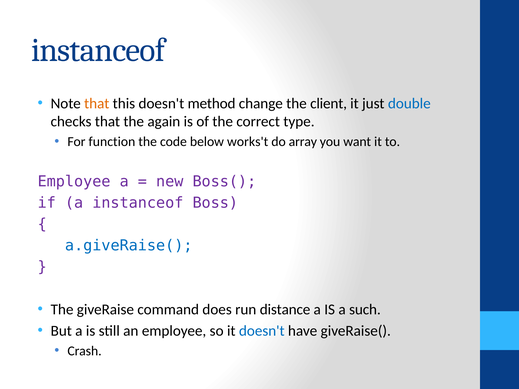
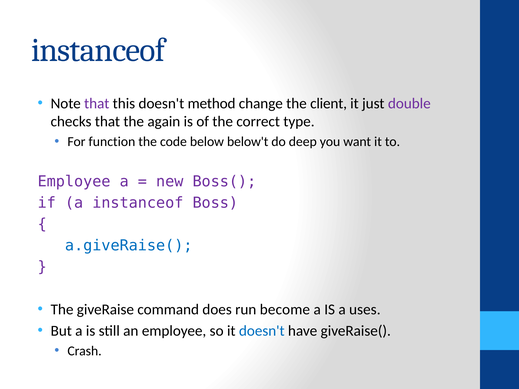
that colour: orange -> purple (97, 104)
double colour: blue -> purple (409, 104)
works't: works't -> below't (248, 142)
array: array -> deep (303, 142)
distance: distance -> become (285, 310)
such: such -> uses (365, 310)
